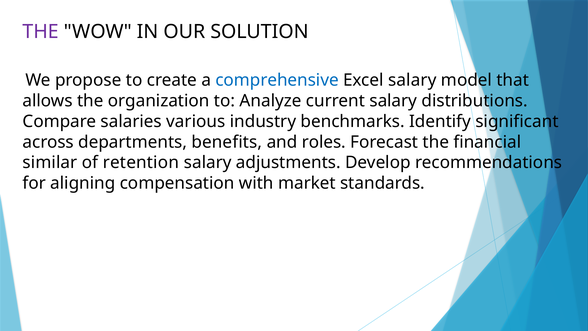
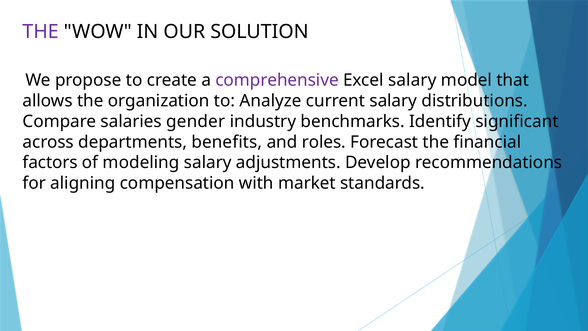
comprehensive colour: blue -> purple (277, 80)
various: various -> gender (196, 121)
similar: similar -> factors (50, 162)
retention: retention -> modeling (141, 162)
